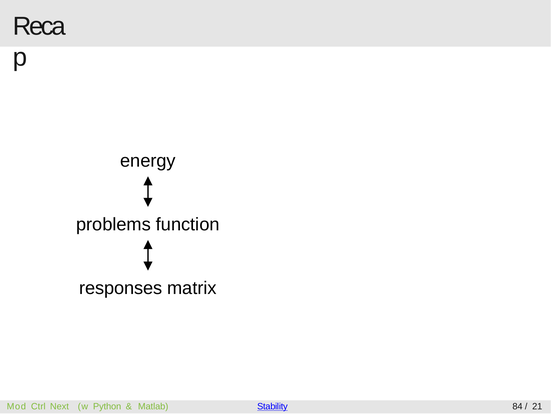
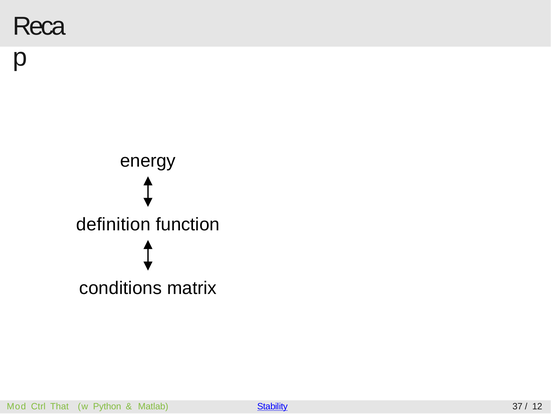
problems: problems -> definition (113, 224)
responses: responses -> conditions (121, 288)
Next: Next -> That (59, 406)
84: 84 -> 37 (518, 406)
21: 21 -> 12 (537, 406)
